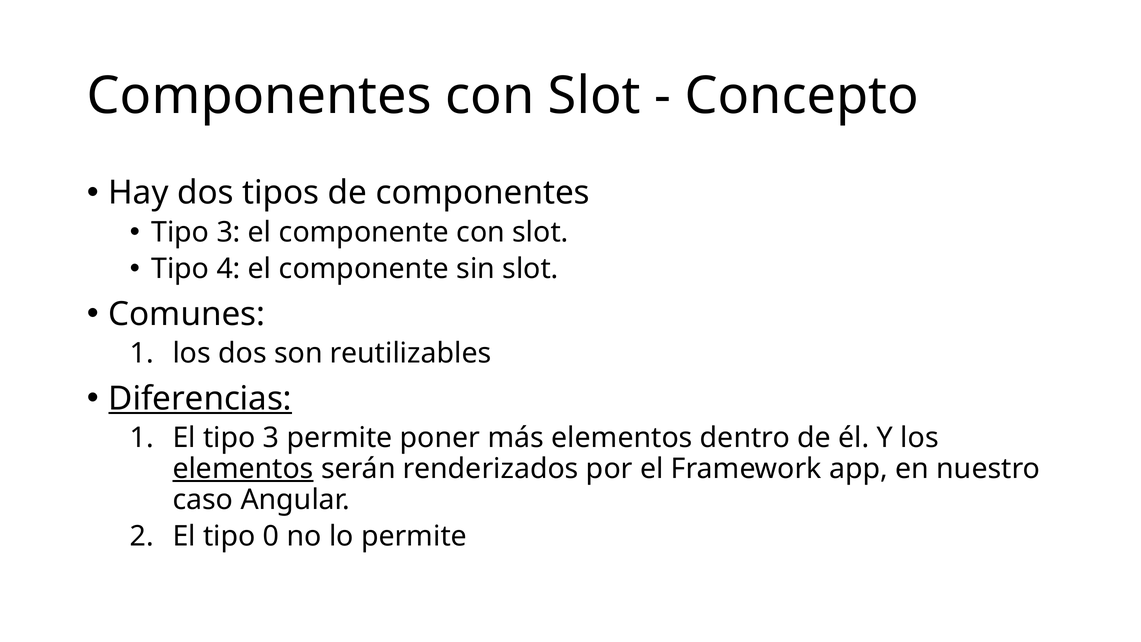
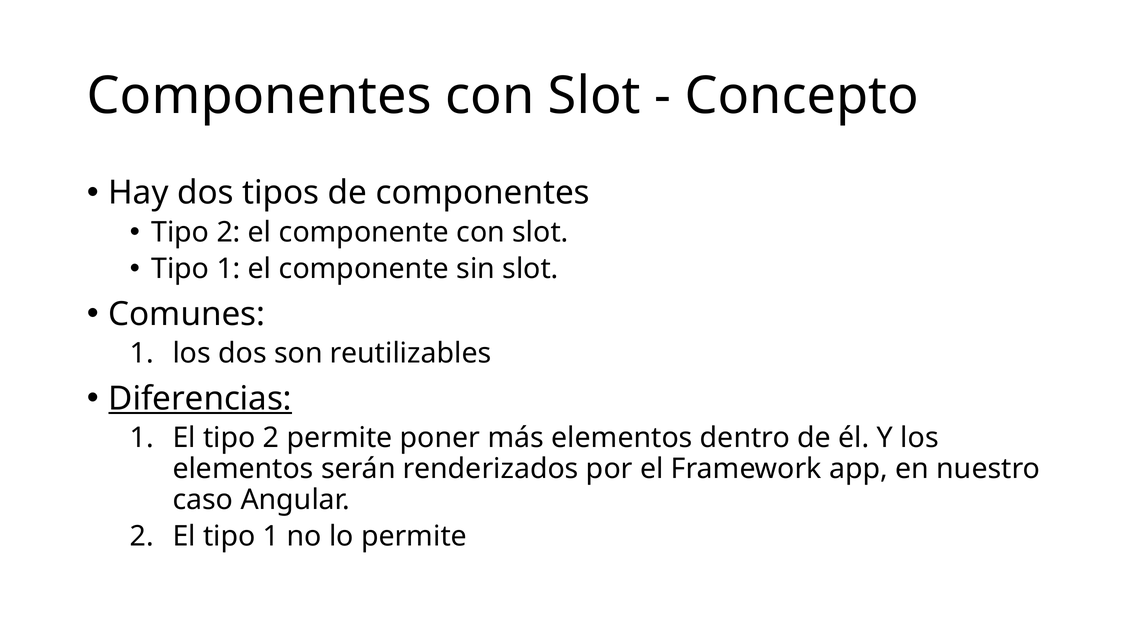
3: 3 -> 2 (229, 232)
4: 4 -> 1 (229, 269)
El tipo 3: 3 -> 2 (271, 438)
elementos underline: present -> none (243, 469)
El tipo 0: 0 -> 1 (271, 536)
